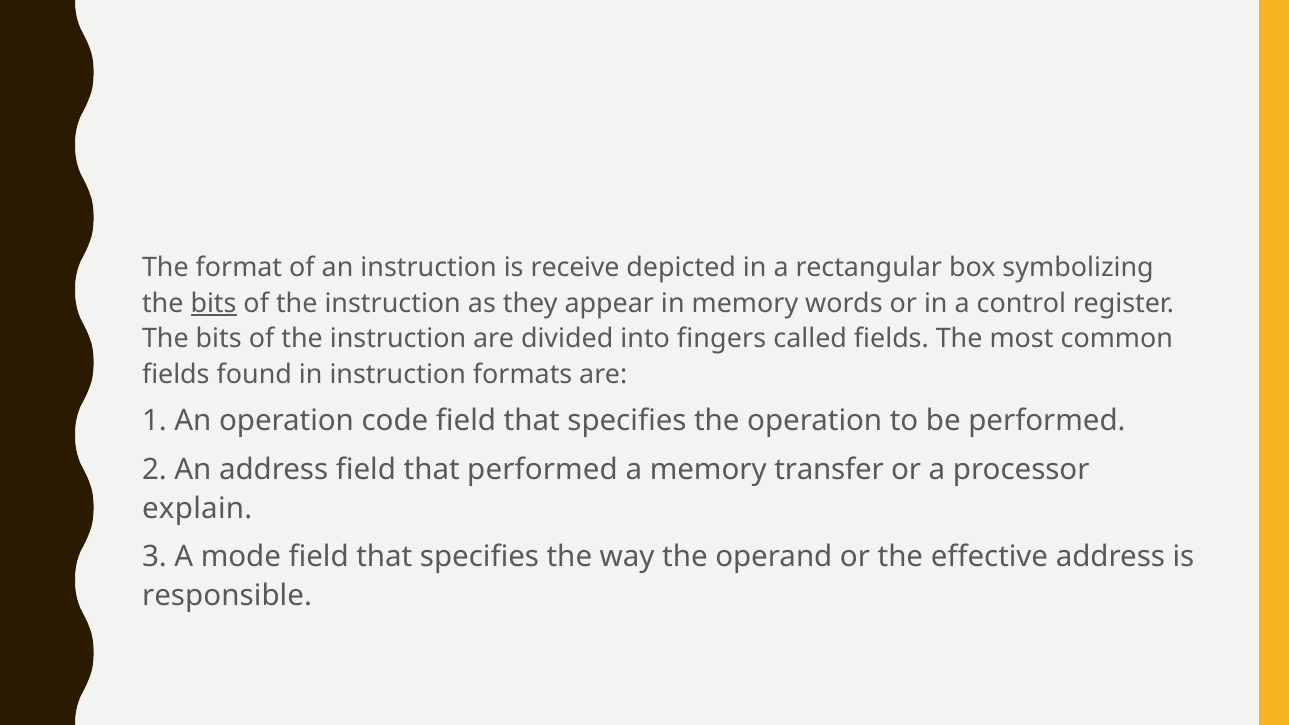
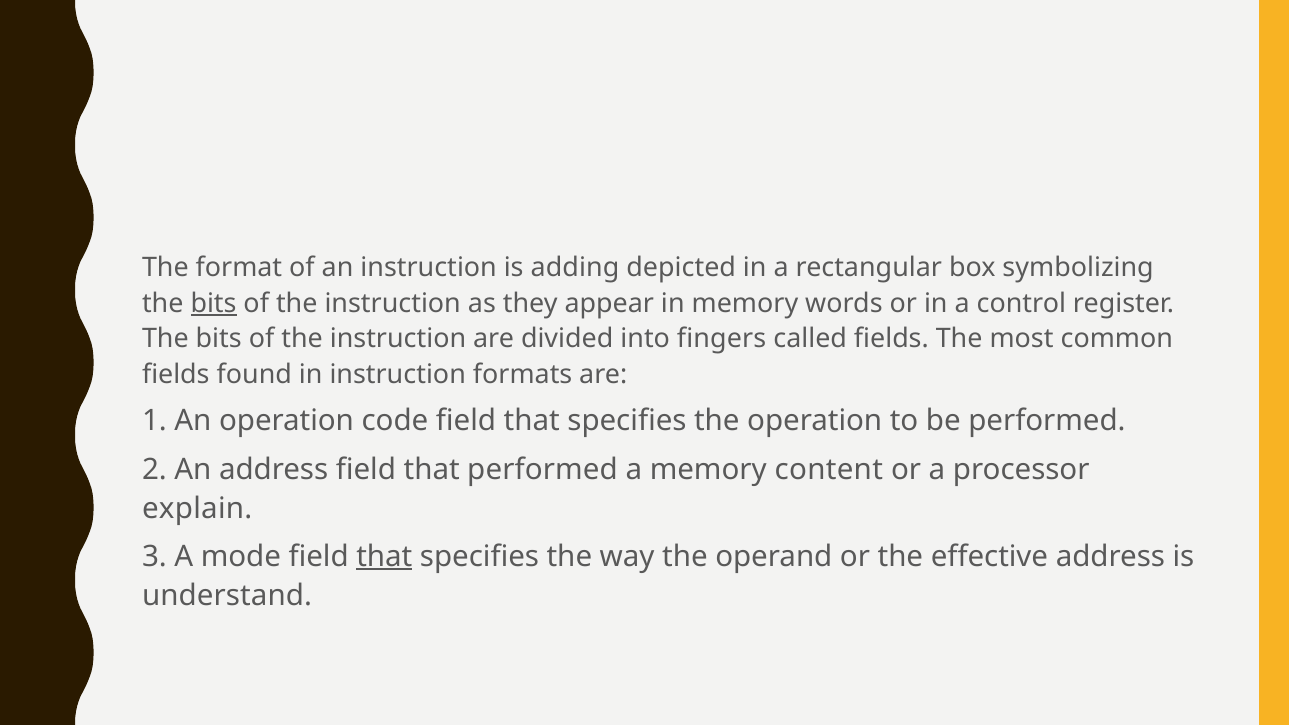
receive: receive -> adding (575, 268)
transfer: transfer -> content (829, 469)
that underline: none -> present (384, 557)
responsible: responsible -> understand (227, 596)
